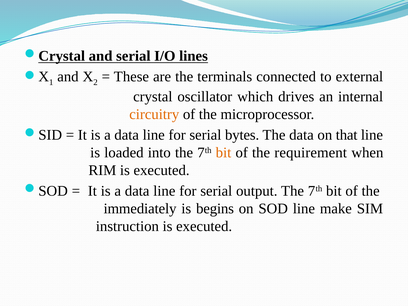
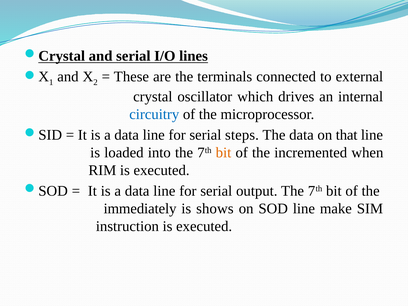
circuitry colour: orange -> blue (154, 114)
bytes: bytes -> steps (242, 135)
requirement: requirement -> incremented (311, 153)
begins: begins -> shows (215, 209)
